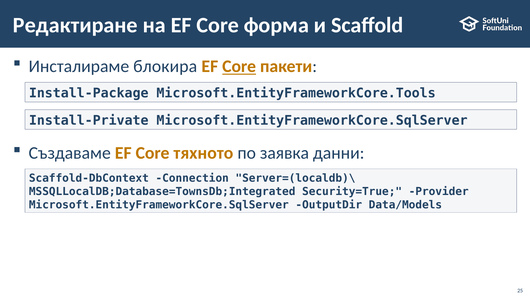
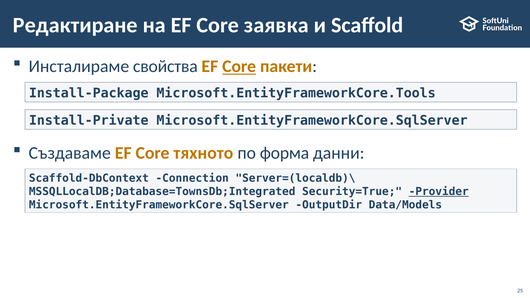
форма: форма -> заявка (276, 25)
блокира: блокира -> свойства (165, 66)
заявка: заявка -> форма (285, 153)
Provider underline: none -> present (439, 192)
